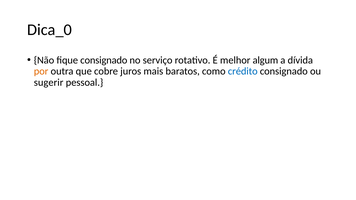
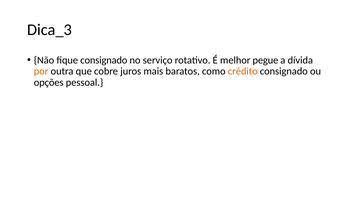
Dica_0: Dica_0 -> Dica_3 (50, 30)
algum: algum -> pegue (265, 60)
crédito colour: blue -> orange (243, 71)
sugerir: sugerir -> opções (49, 83)
